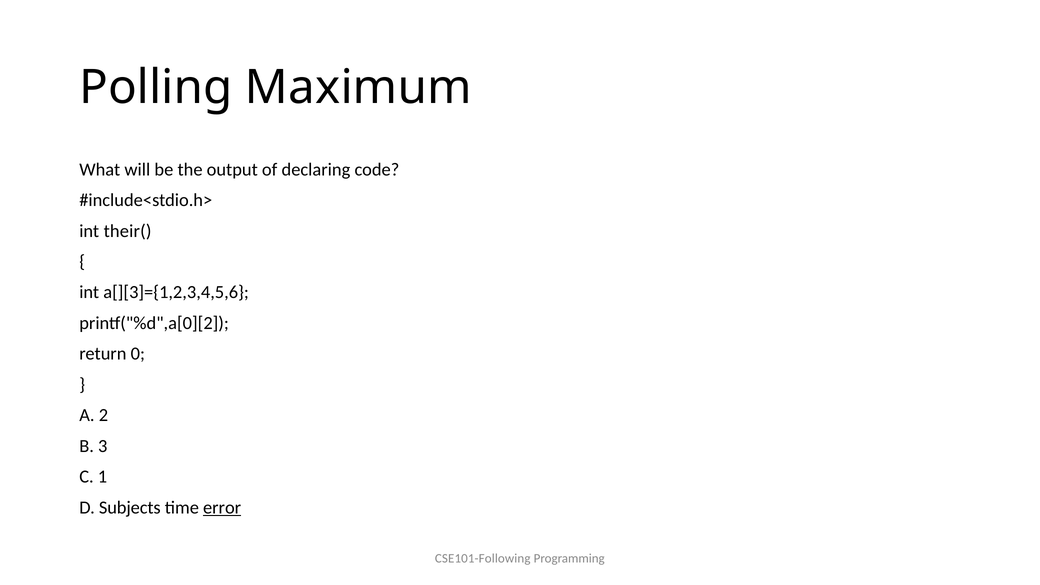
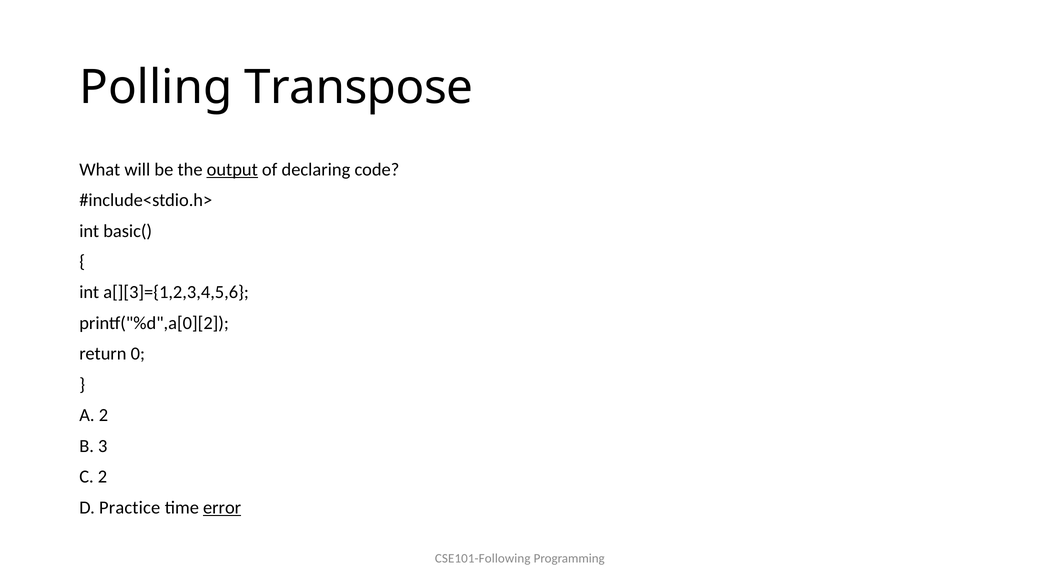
Maximum: Maximum -> Transpose (359, 87)
output underline: none -> present (232, 169)
their(: their( -> basic( (128, 231)
C 1: 1 -> 2 (103, 477)
Subjects: Subjects -> Practice (130, 508)
